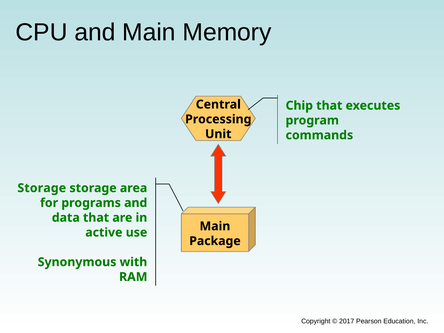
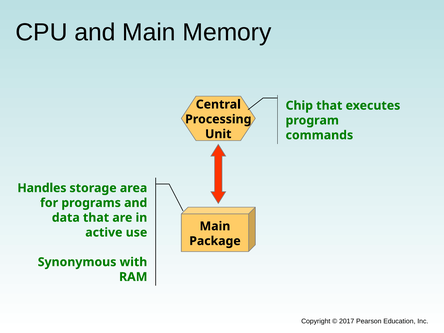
Storage: Storage -> Handles (42, 188)
